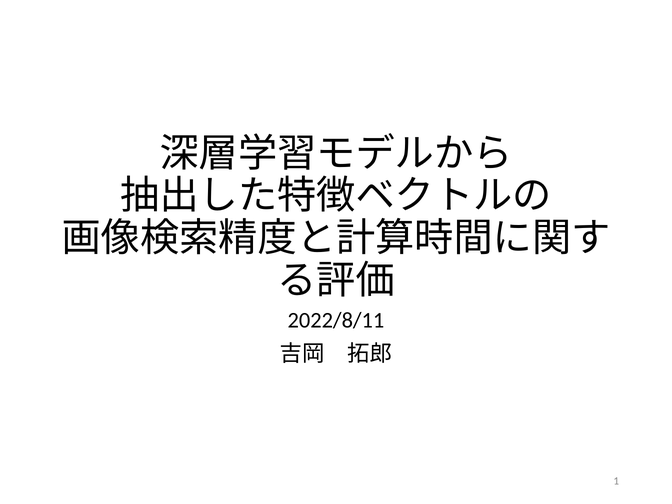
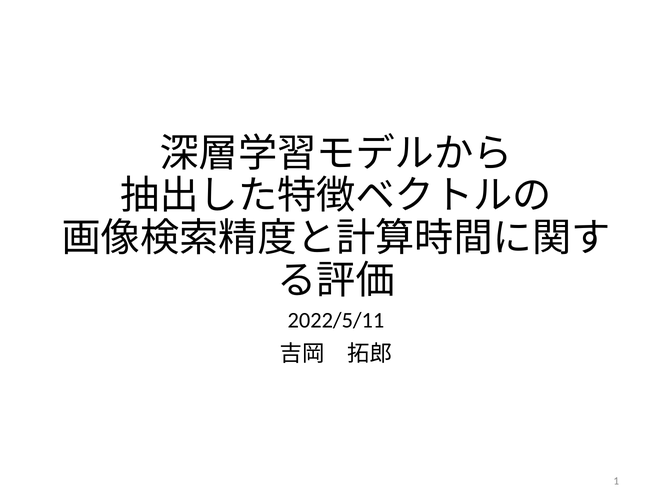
2022/8/11: 2022/8/11 -> 2022/5/11 (336, 320)
